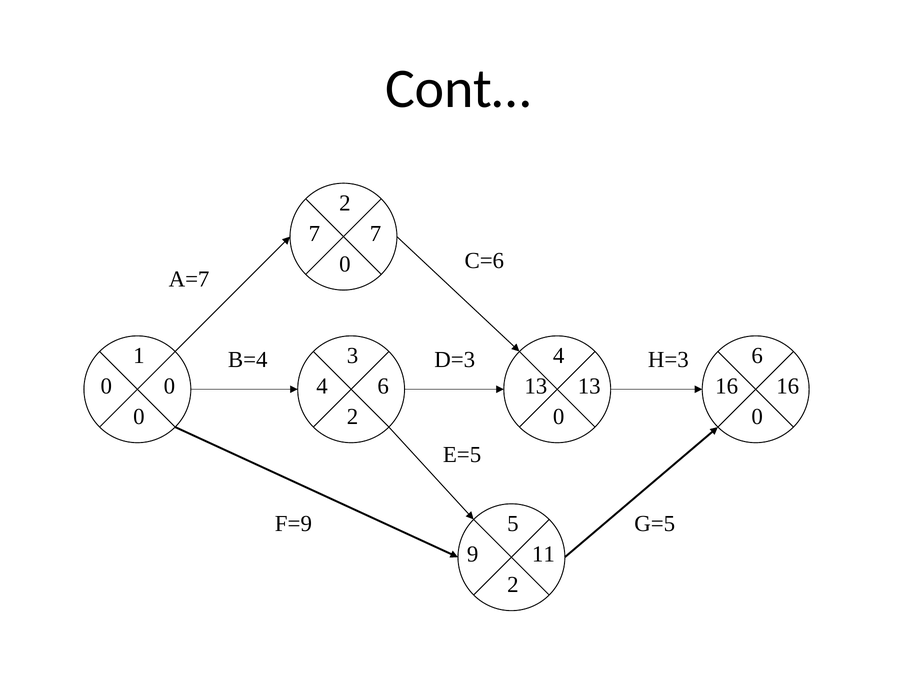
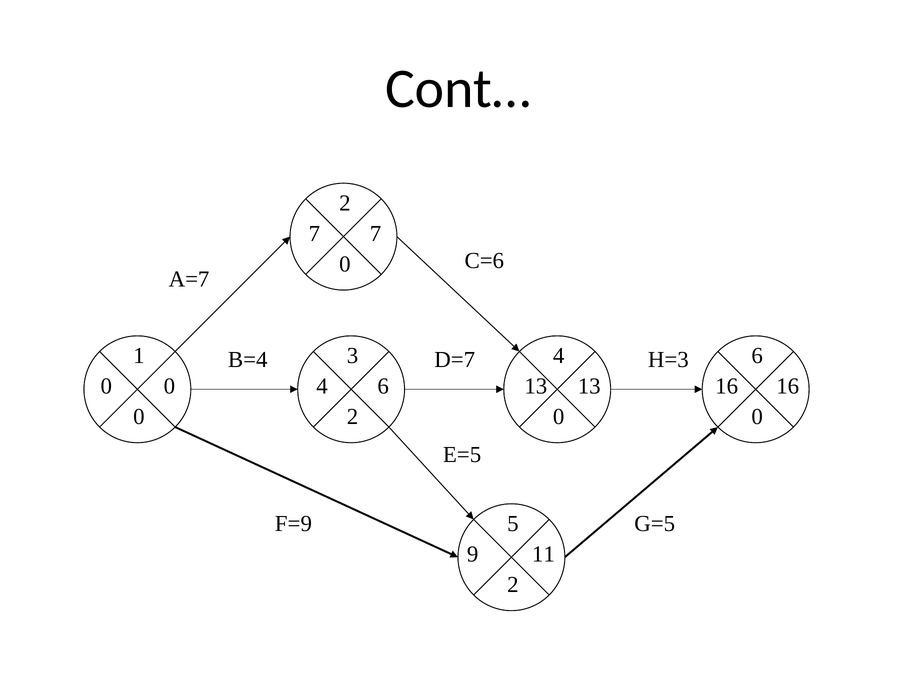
D=3: D=3 -> D=7 (455, 360)
